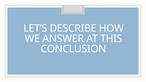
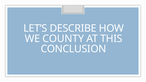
ANSWER: ANSWER -> COUNTY (63, 39)
